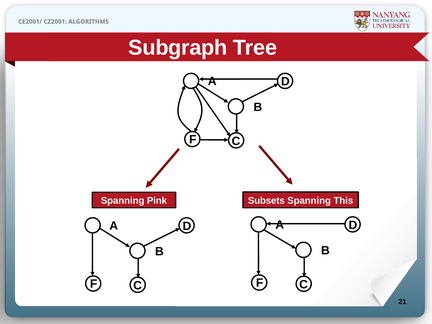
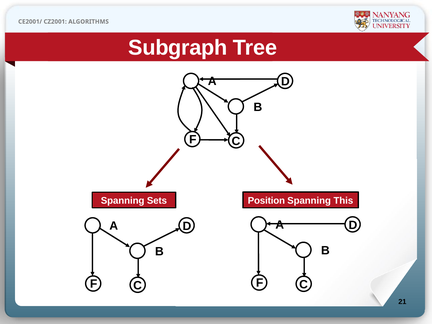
Subsets: Subsets -> Position (266, 201)
Pink: Pink -> Sets (157, 201)
